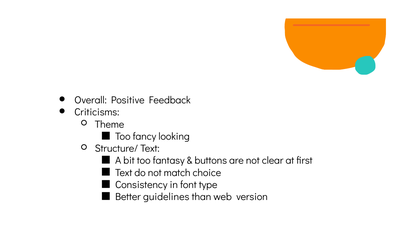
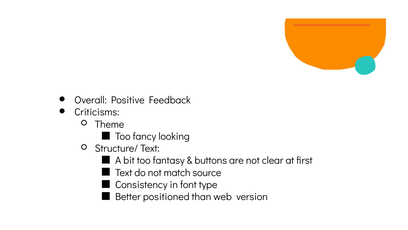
choice: choice -> source (207, 172)
guidelines: guidelines -> positioned (166, 196)
